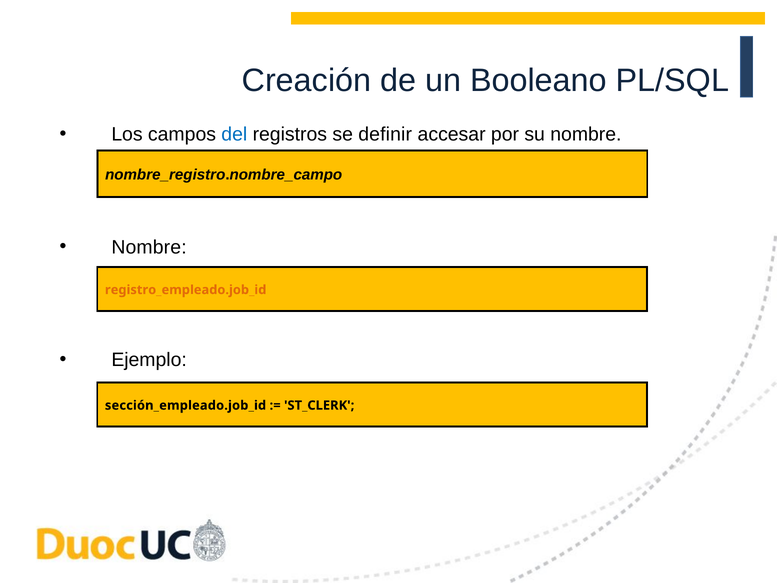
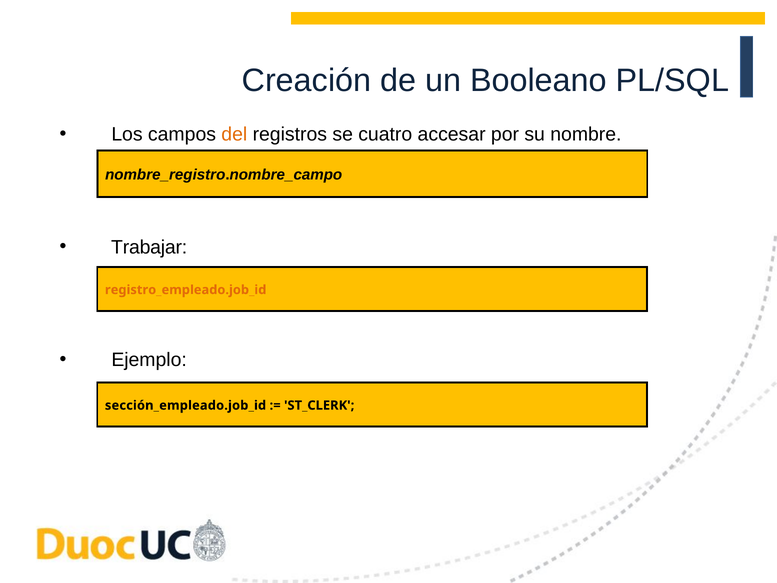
del colour: blue -> orange (234, 134)
definir: definir -> cuatro (385, 134)
Nombre: Nombre -> Trabajar (149, 247)
